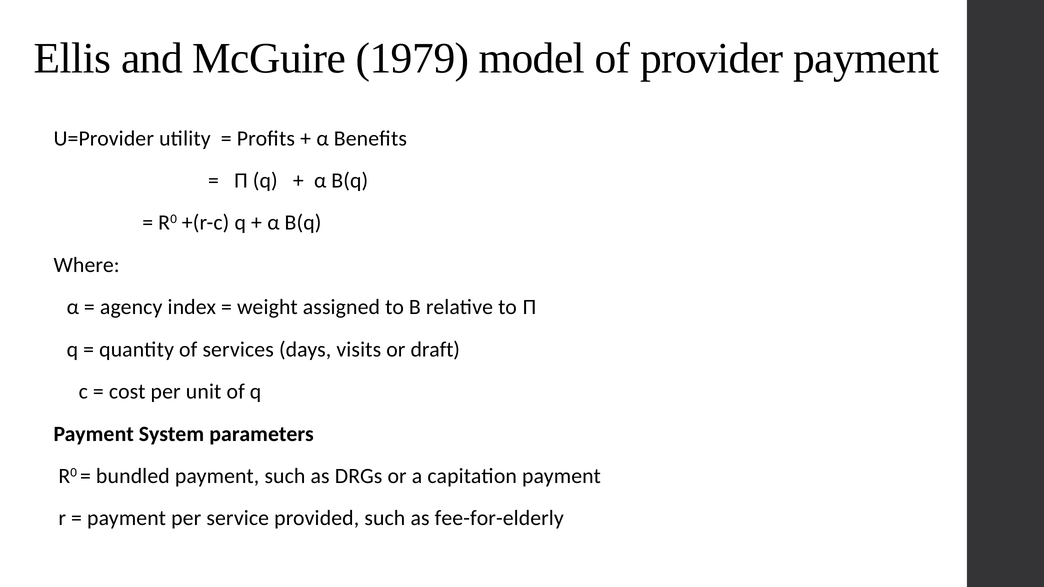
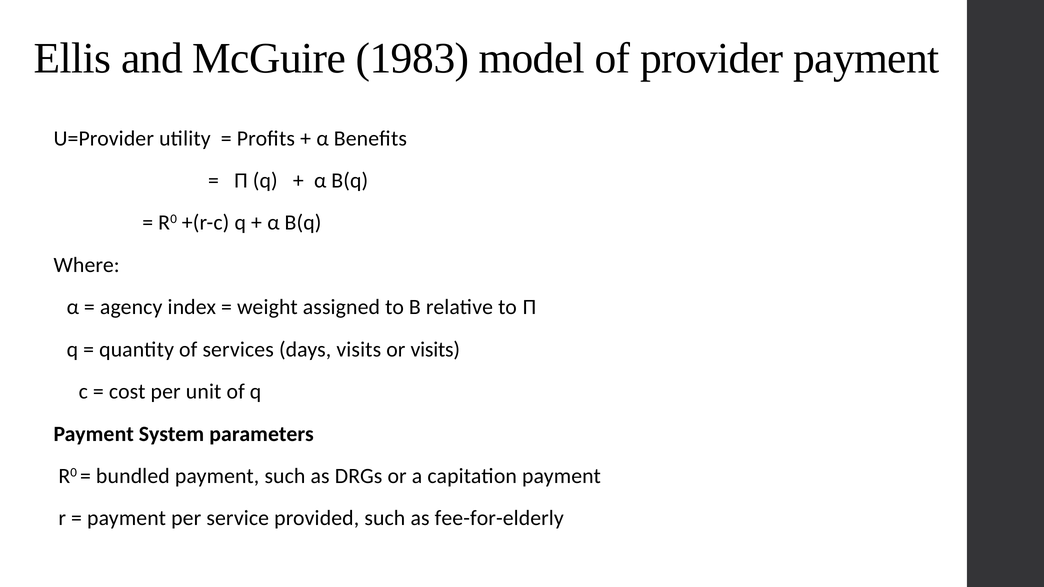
1979: 1979 -> 1983 (412, 58)
or draft: draft -> visits (435, 350)
